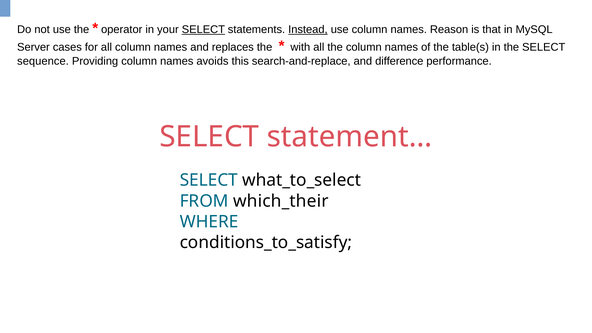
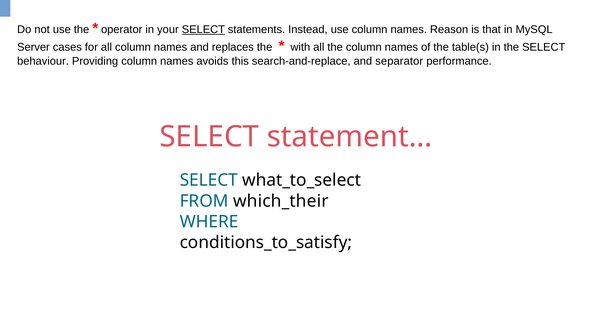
Instead underline: present -> none (308, 29)
sequence: sequence -> behaviour (43, 61)
difference: difference -> separator (399, 61)
